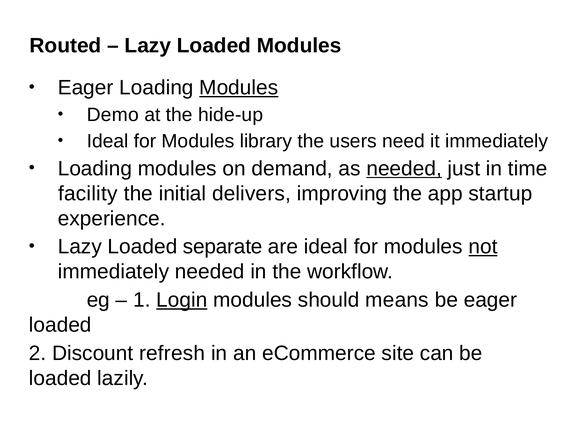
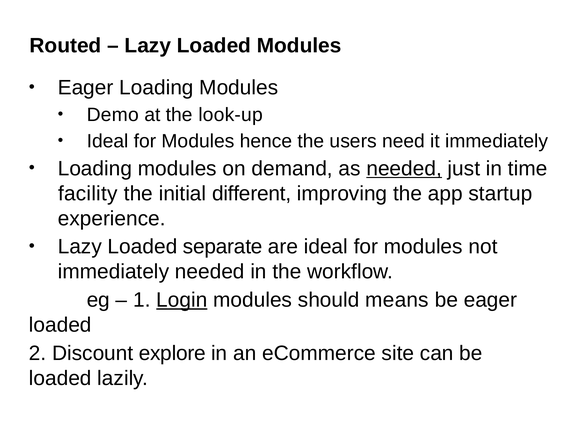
Modules underline: present -> none (239, 88)
hide-up: hide-up -> look-up (231, 115)
library: library -> hence (266, 141)
delivers: delivers -> different (252, 194)
not underline: present -> none (483, 247)
refresh: refresh -> explore (172, 354)
